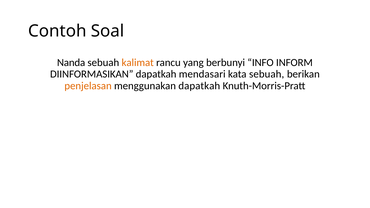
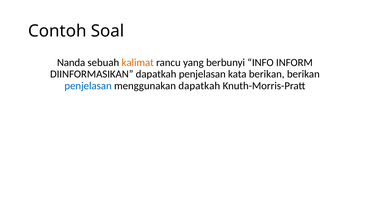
dapatkah mendasari: mendasari -> penjelasan (202, 74)
kata sebuah: sebuah -> berikan (267, 74)
penjelasan colour: orange -> blue (88, 86)
